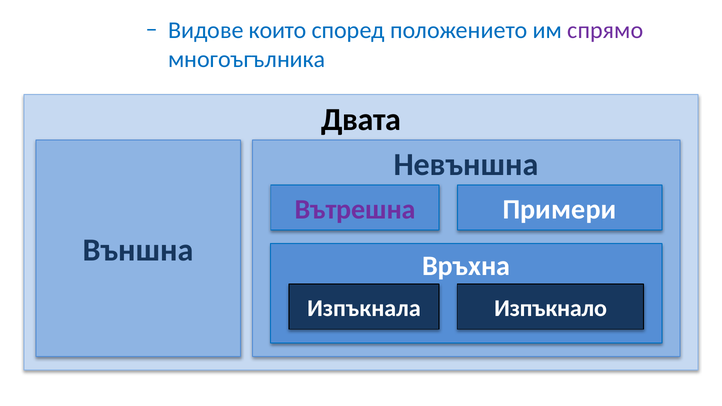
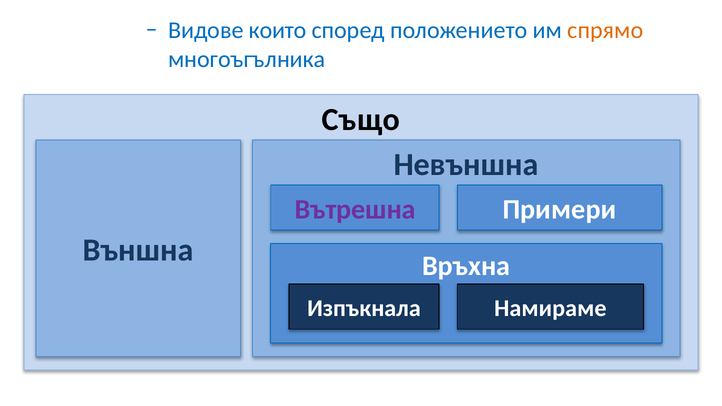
спрямо colour: purple -> orange (605, 30)
Двата: Двата -> Също (361, 120)
Изпъкнало: Изпъкнало -> Намираме (550, 309)
